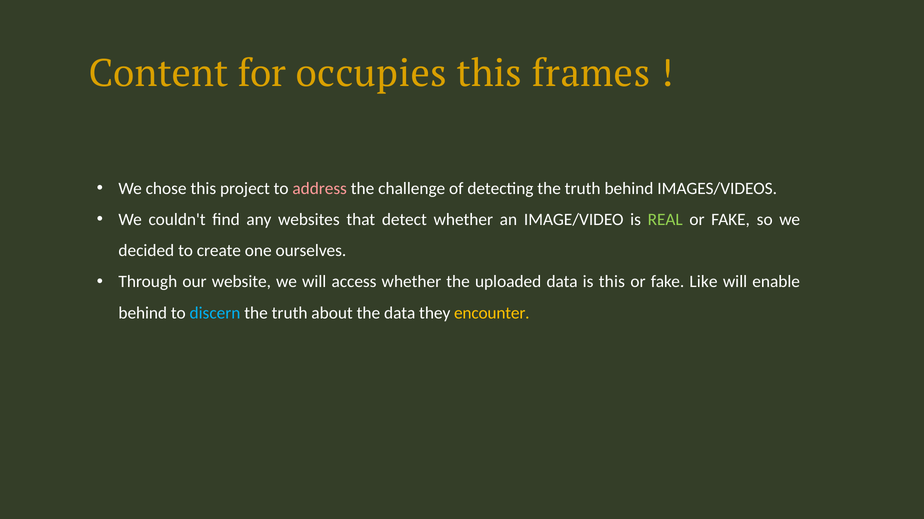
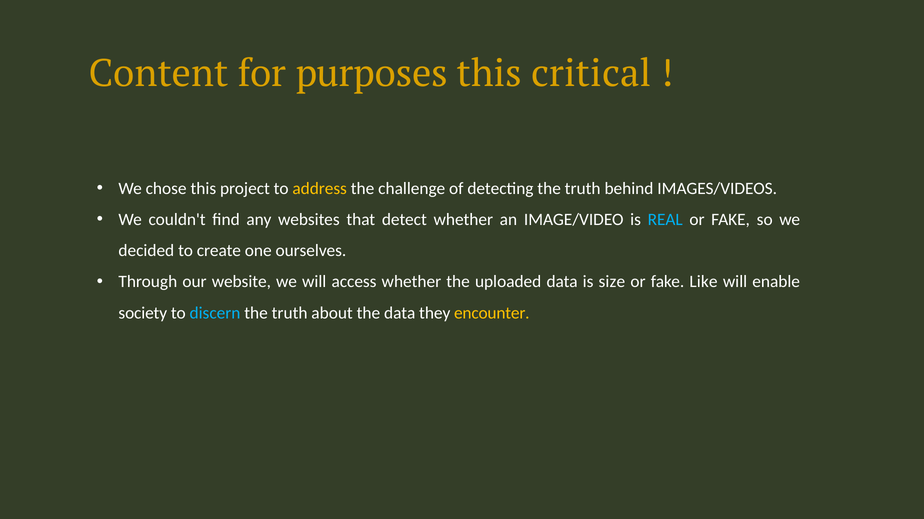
occupies: occupies -> purposes (372, 73)
frames: frames -> critical (591, 73)
address colour: pink -> yellow (320, 189)
REAL colour: light green -> light blue (665, 220)
is this: this -> size (612, 282)
behind: behind -> society (143, 313)
